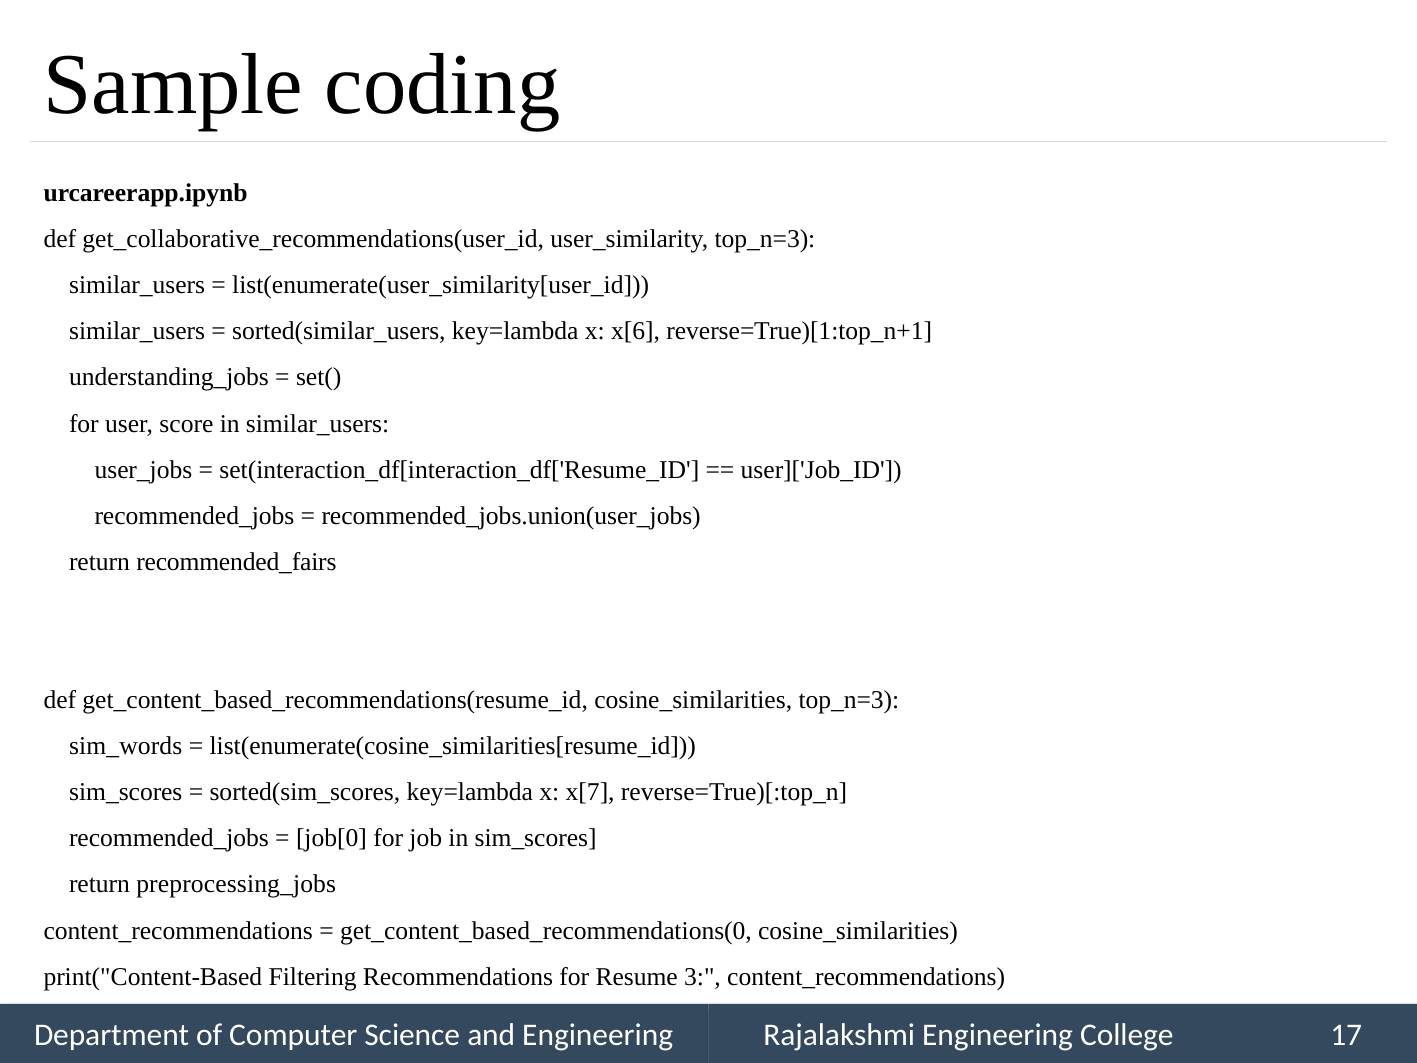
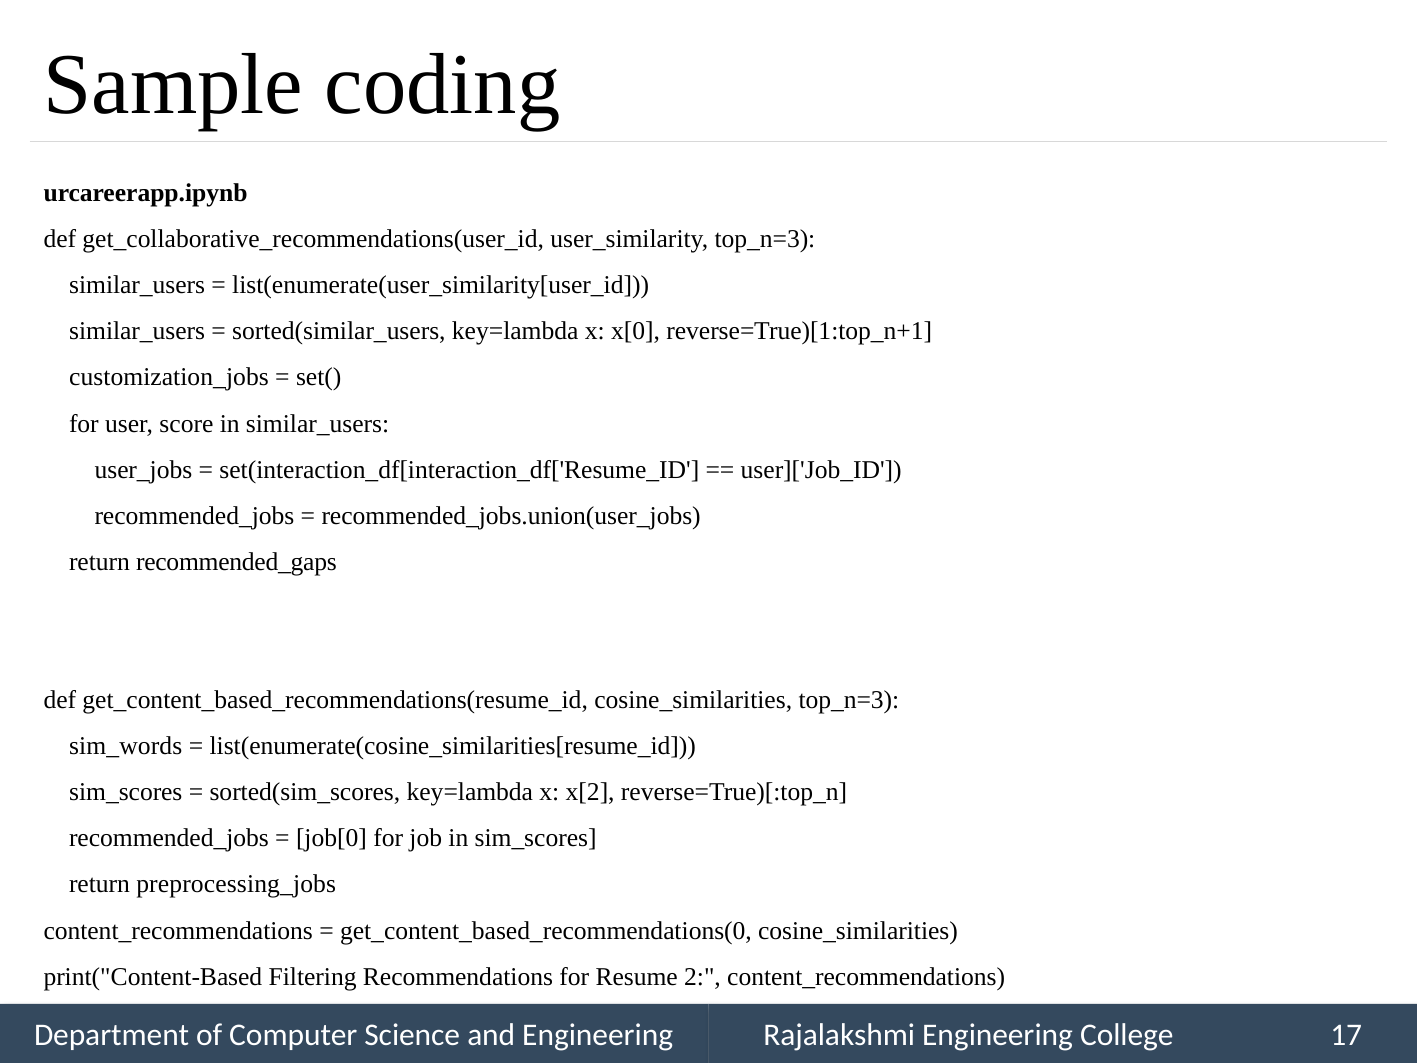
x[6: x[6 -> x[0 (636, 331)
understanding_jobs: understanding_jobs -> customization_jobs (169, 377)
recommended_fairs: recommended_fairs -> recommended_gaps (236, 562)
x[7: x[7 -> x[2 (590, 792)
3: 3 -> 2 (702, 976)
